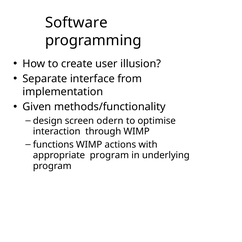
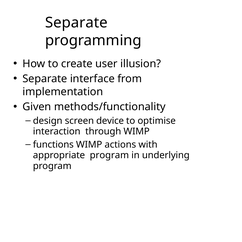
Software: Software -> Separate (76, 23)
odern: odern -> device (110, 121)
